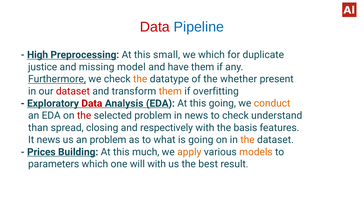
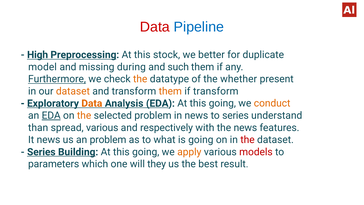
small: small -> stock (167, 55)
we which: which -> better (211, 55)
justice: justice -> model (43, 67)
model: model -> during (131, 67)
have: have -> such (178, 67)
dataset colour: red -> orange (73, 91)
if overfitting: overfitting -> transform (216, 91)
Data colour: red -> orange (92, 103)
EDA underline: none -> present (51, 115)
the colour: red -> orange (84, 115)
to check: check -> series (235, 115)
spread closing: closing -> various (102, 128)
the basis: basis -> news (245, 128)
the colour: orange -> red (248, 140)
Prices: Prices -> Series (41, 152)
Building At this much: much -> going (146, 152)
models colour: orange -> red (256, 152)
will with: with -> they (157, 164)
